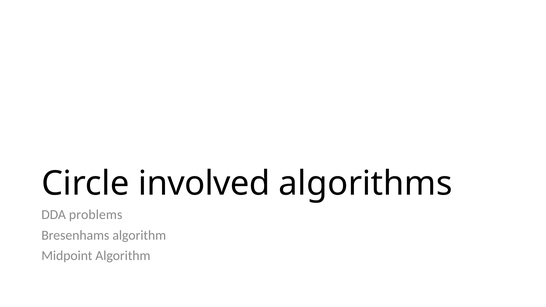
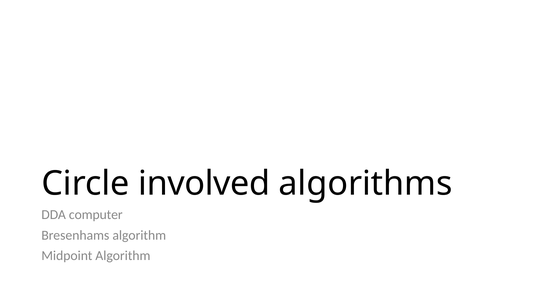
problems: problems -> computer (96, 215)
